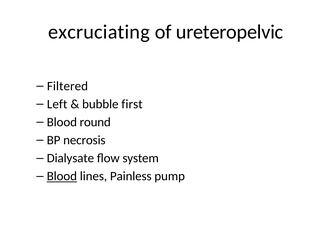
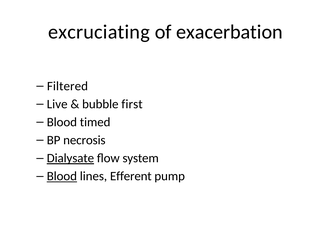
ureteropelvic: ureteropelvic -> exacerbation (229, 32)
Left: Left -> Live (57, 104)
round: round -> timed (95, 122)
Dialysate underline: none -> present (70, 158)
Painless: Painless -> Efferent (131, 176)
